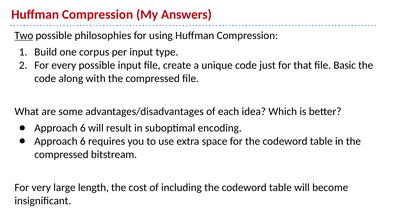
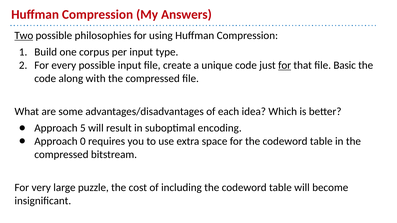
for underline: none -> present (285, 65)
6: 6 -> 5 (83, 128)
6: 6 -> 0 (83, 141)
length: length -> puzzle (93, 188)
